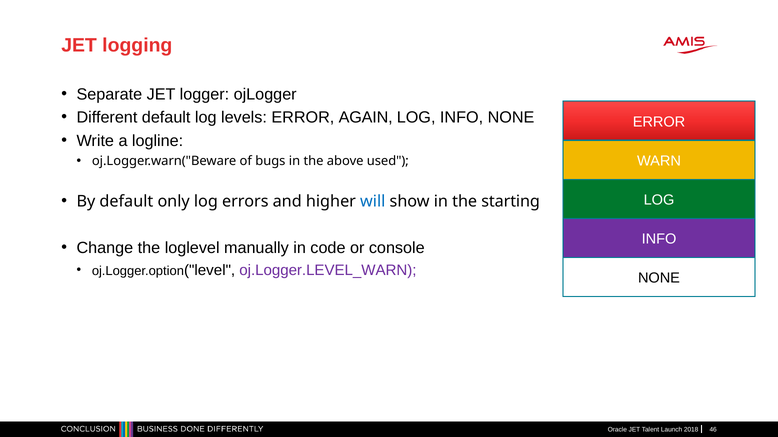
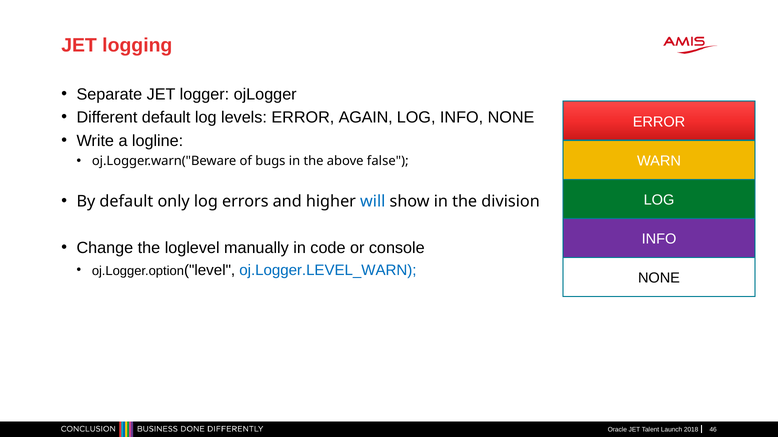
used: used -> false (388, 161)
starting: starting -> division (511, 202)
oj.Logger.LEVEL_WARN colour: purple -> blue (328, 271)
